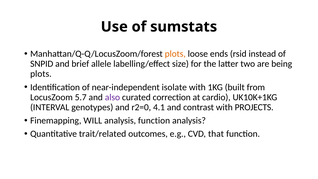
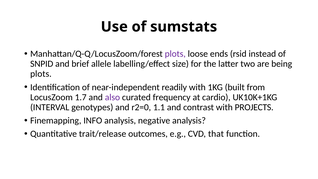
plots colour: orange -> purple (175, 54)
isolate: isolate -> readily (174, 87)
5.7: 5.7 -> 1.7 (81, 97)
correction: correction -> frequency (172, 97)
4.1: 4.1 -> 1.1 (159, 107)
WILL: WILL -> INFO (93, 121)
analysis function: function -> negative (154, 121)
trait/related: trait/related -> trait/release (103, 134)
